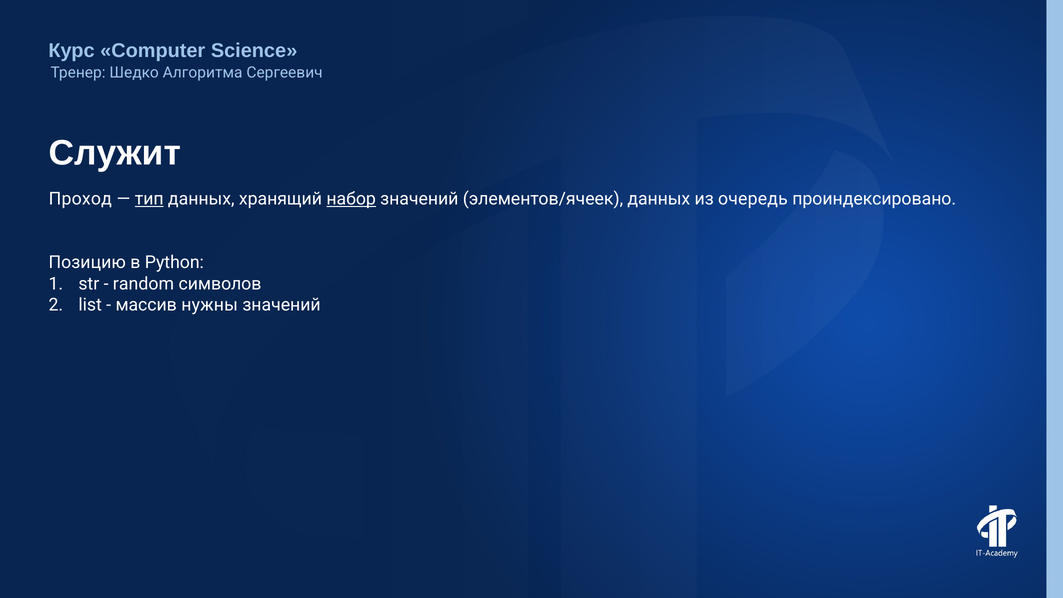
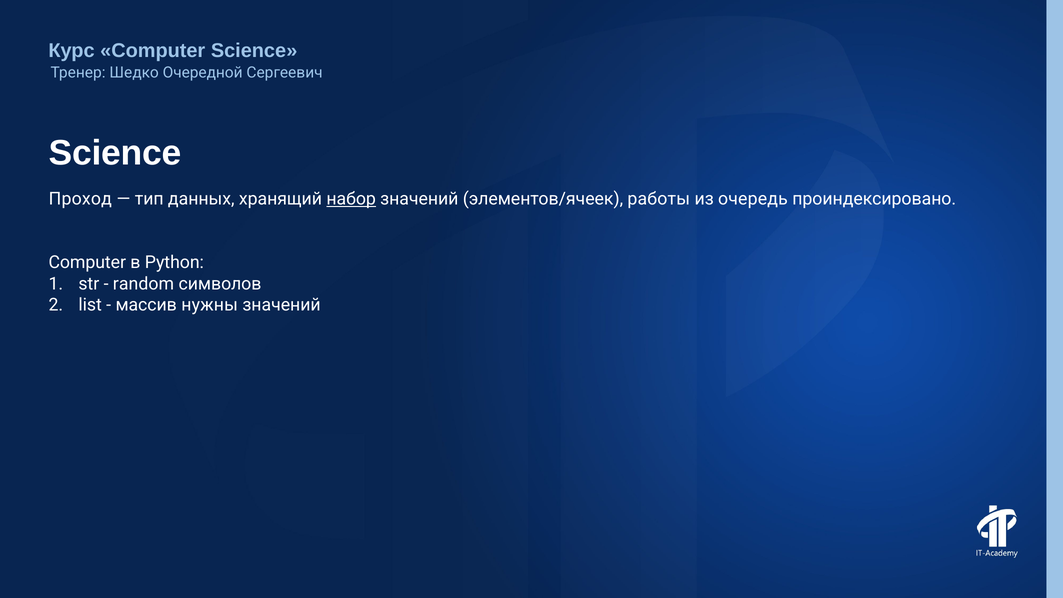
Алгоритма: Алгоритма -> Очередной (203, 72)
Служит: Служит -> Science (115, 153)
тип underline: present -> none (149, 199)
элементов/ячеек данных: данных -> работы (659, 199)
Позицию: Позицию -> Computer (87, 262)
